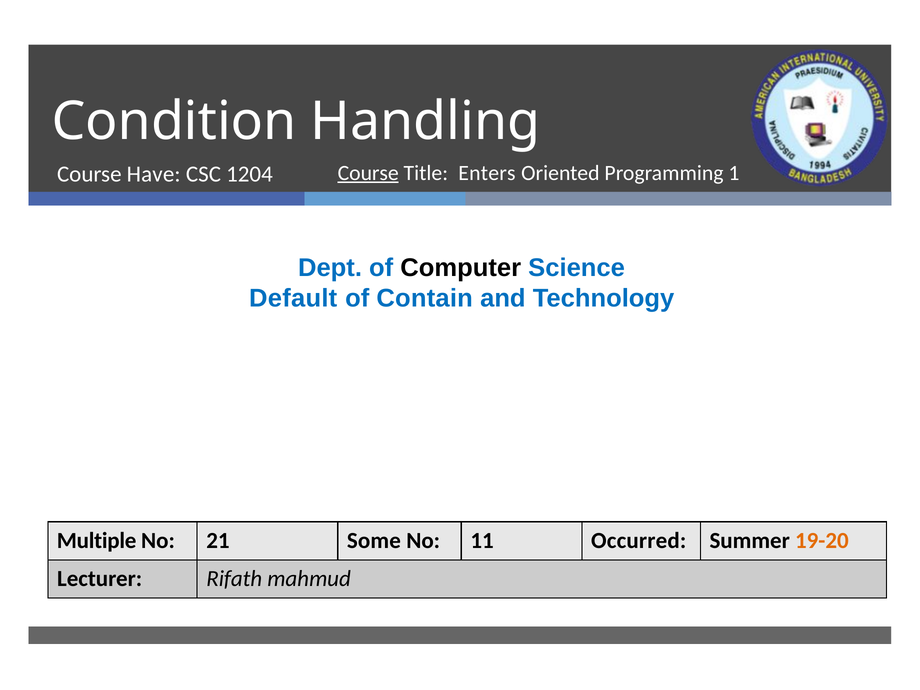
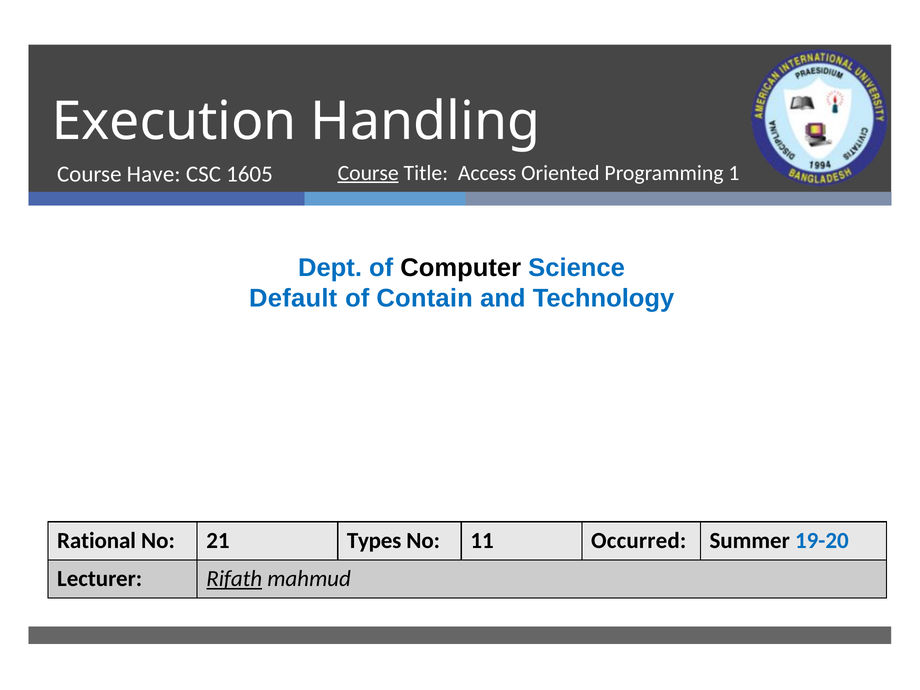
Condition: Condition -> Execution (174, 122)
Enters: Enters -> Access (487, 173)
1204: 1204 -> 1605 (249, 174)
Multiple: Multiple -> Rational (97, 541)
Some: Some -> Types (374, 541)
19-20 colour: orange -> blue (822, 541)
Rifath underline: none -> present (234, 579)
